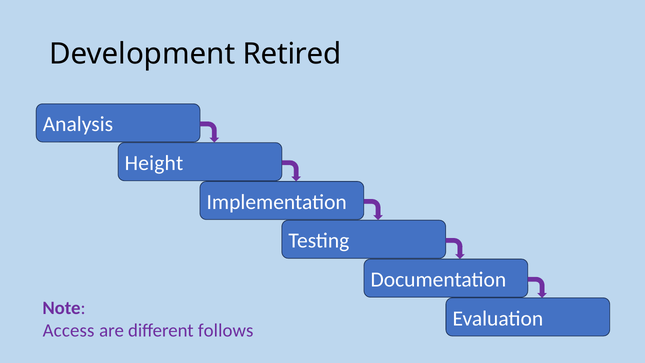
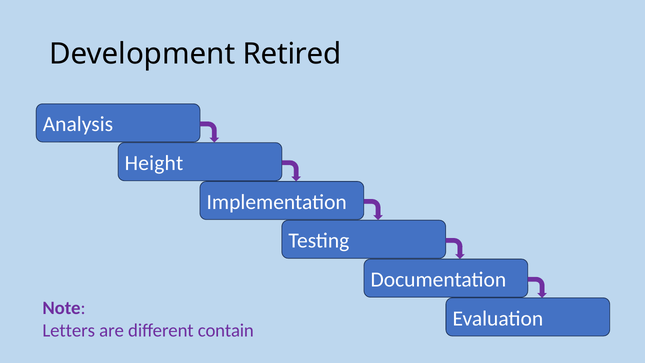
Access: Access -> Letters (69, 331)
follows: follows -> contain (226, 331)
